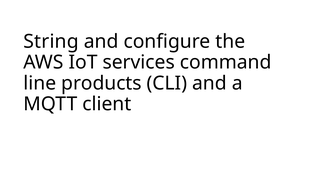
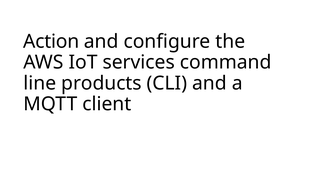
String: String -> Action (51, 41)
